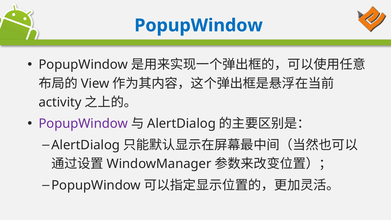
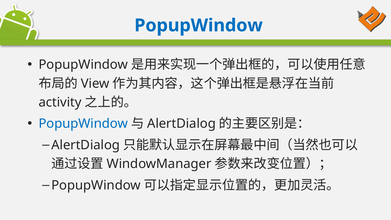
PopupWindow colour: purple -> blue (83, 124)
